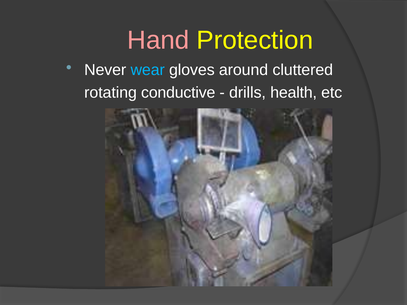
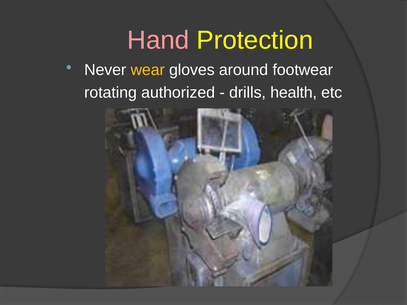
wear colour: light blue -> yellow (148, 70)
cluttered: cluttered -> footwear (303, 70)
conductive: conductive -> authorized (178, 93)
